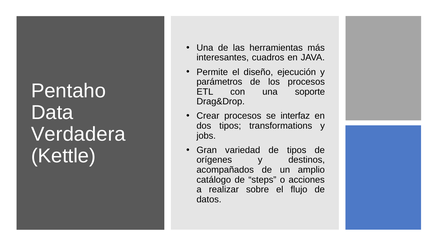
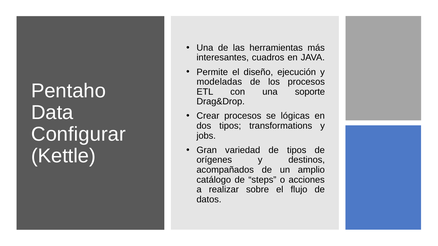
parámetros: parámetros -> modeladas (219, 82)
interfaz: interfaz -> lógicas (295, 116)
Verdadera: Verdadera -> Configurar (78, 135)
